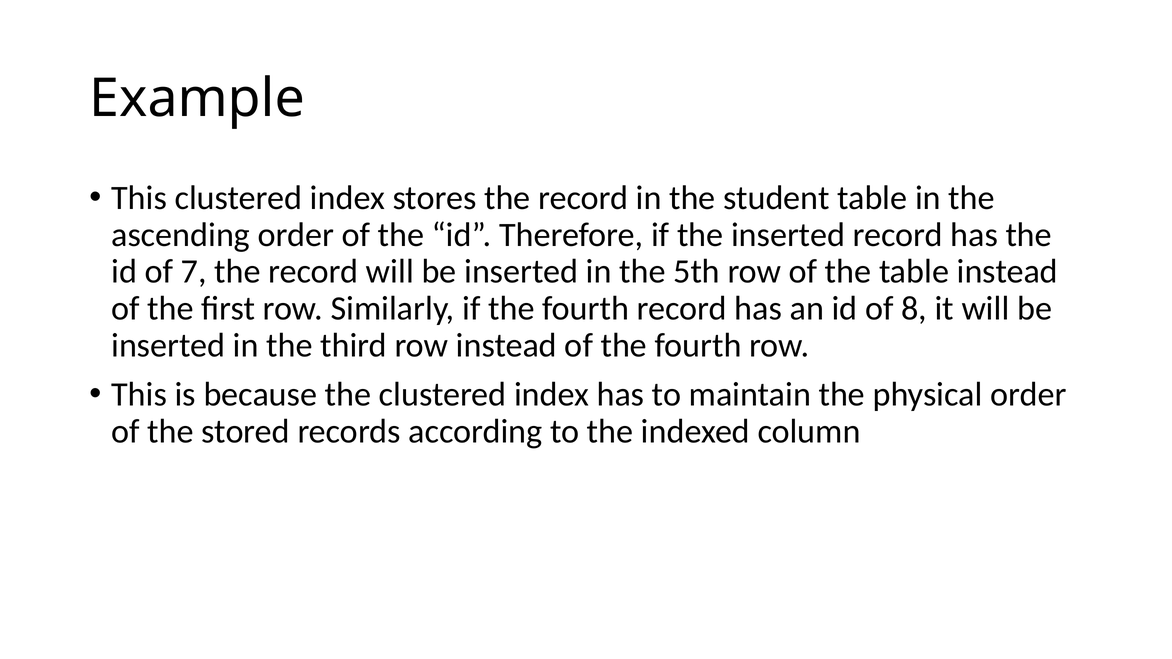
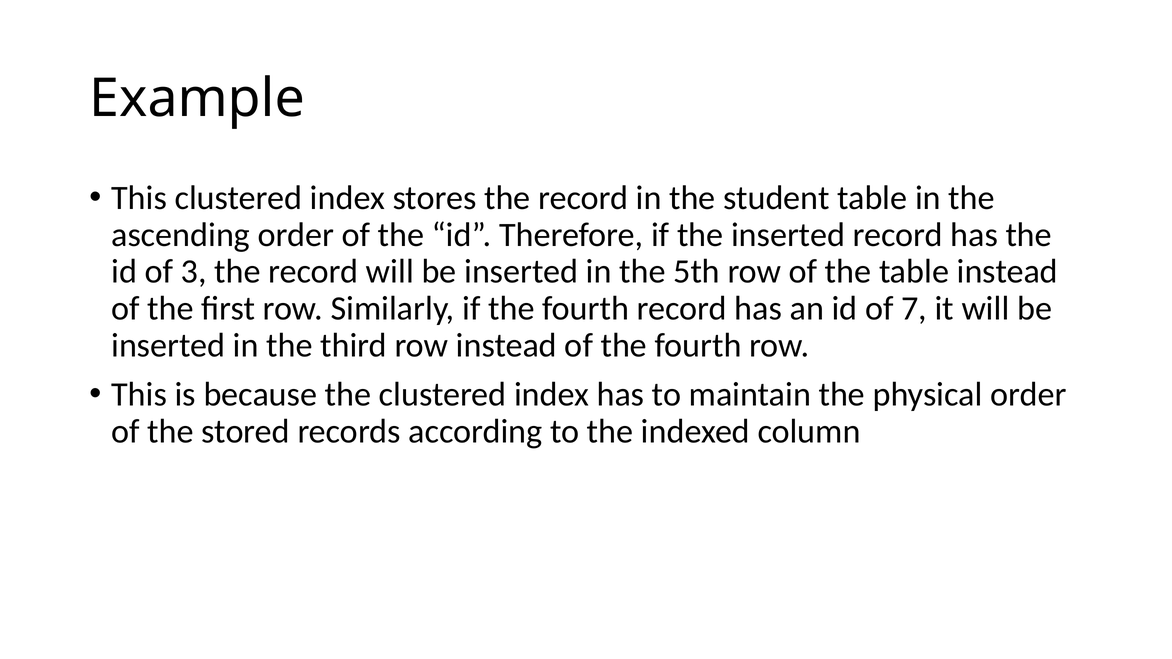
7: 7 -> 3 (194, 272)
8: 8 -> 7 (914, 309)
